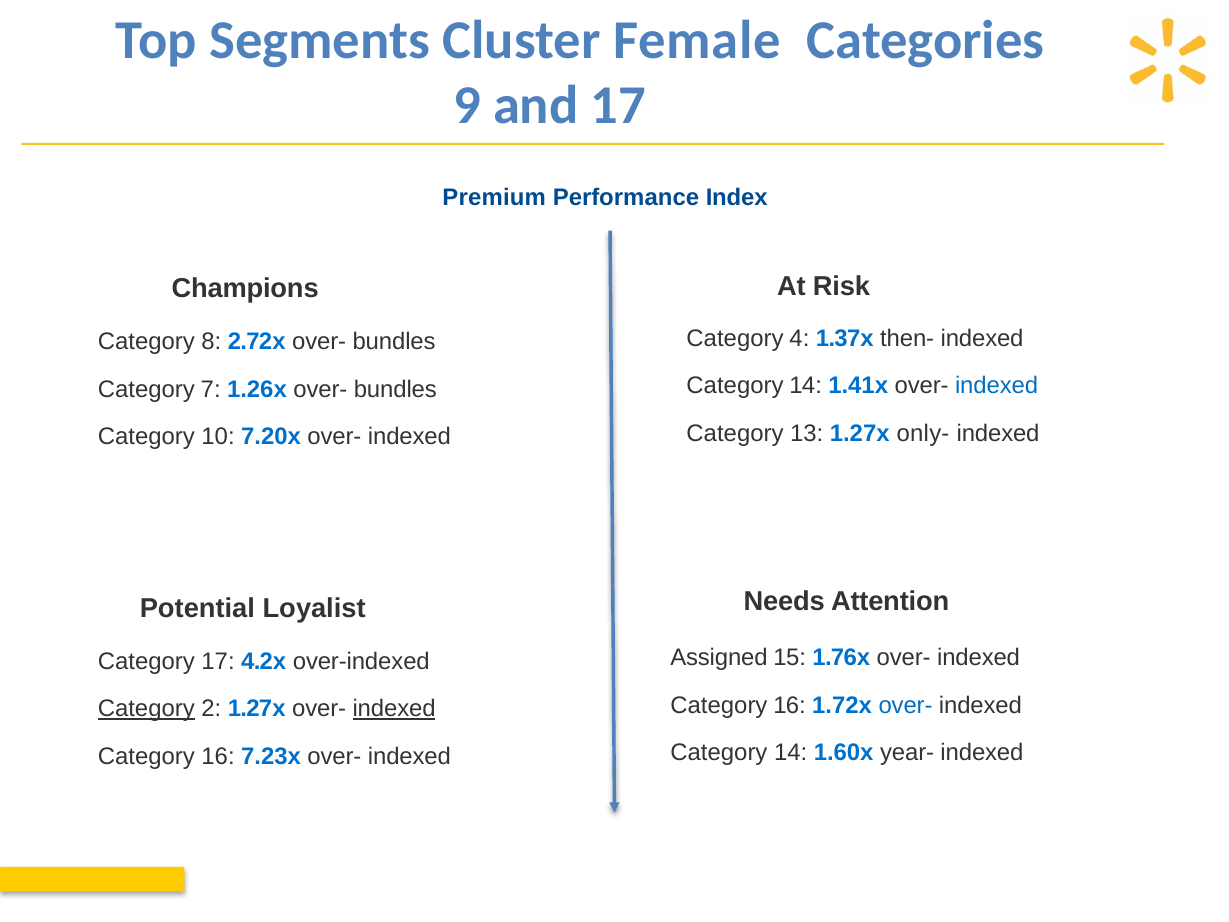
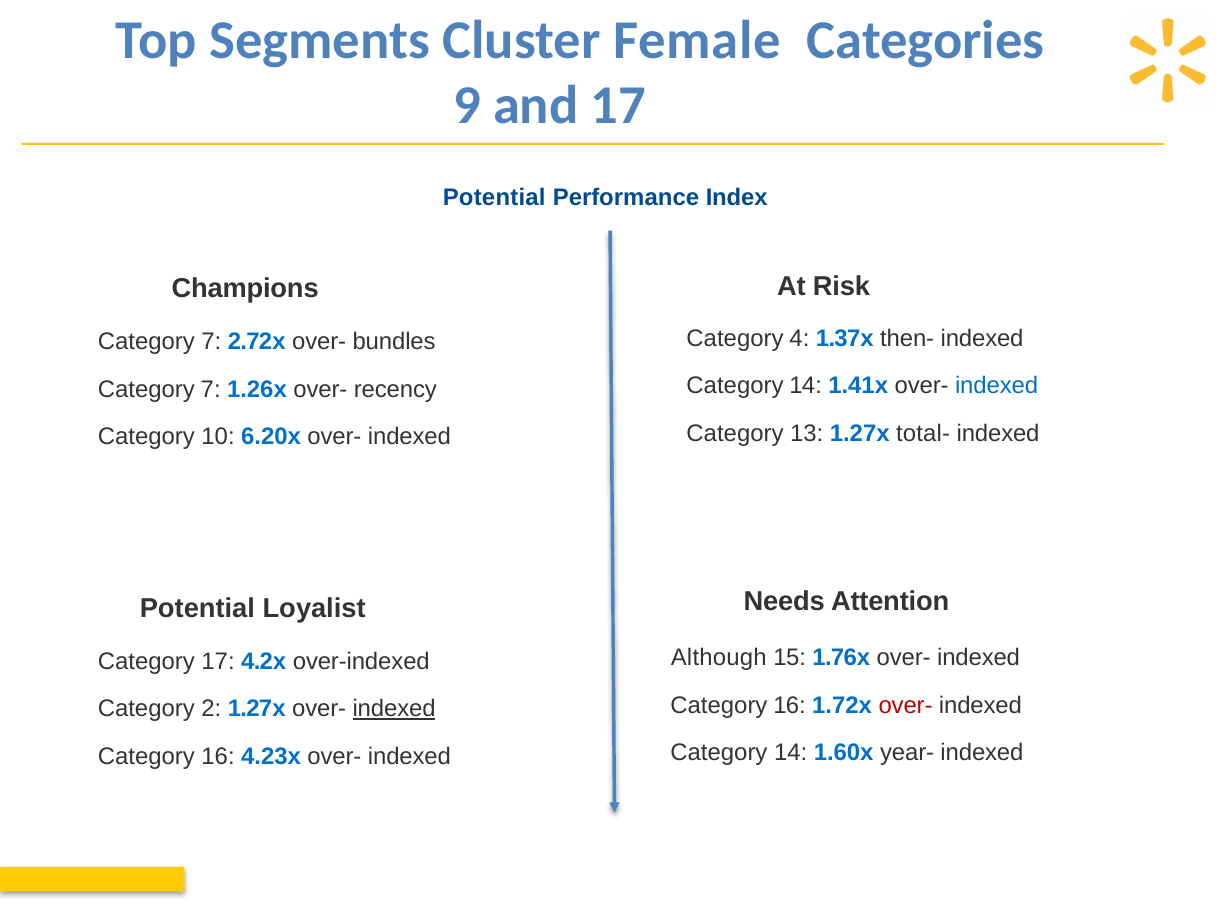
Premium: Premium -> Potential (494, 198)
8: 8 -> 7 (211, 342)
1.26x over- bundles: bundles -> recency (395, 389)
only-: only- -> total- (923, 433)
7.20x: 7.20x -> 6.20x (271, 437)
Assigned: Assigned -> Although (719, 658)
over- colour: blue -> red (906, 705)
Category underline: present -> none (146, 709)
7.23x: 7.23x -> 4.23x (271, 756)
